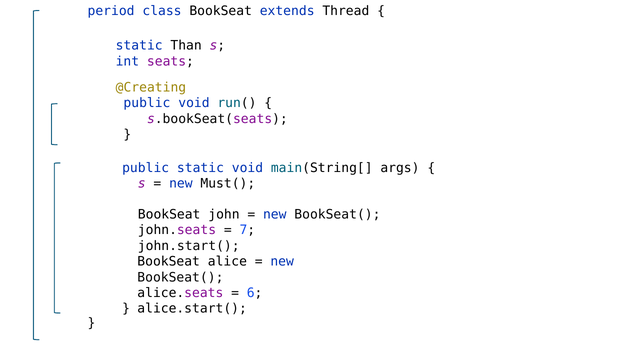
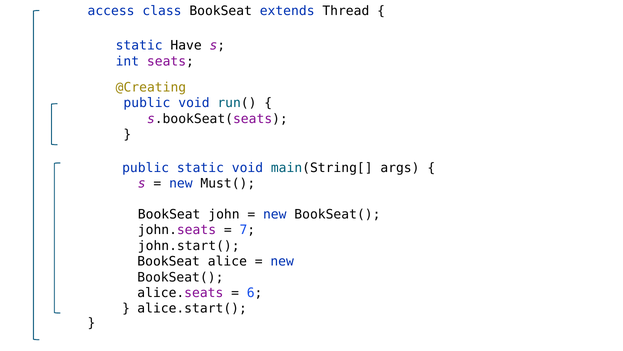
period: period -> access (111, 11)
Than: Than -> Have (186, 46)
